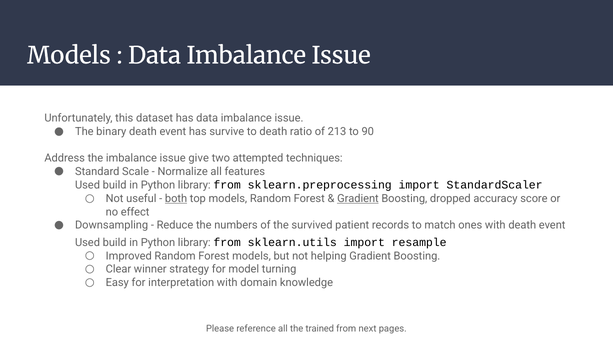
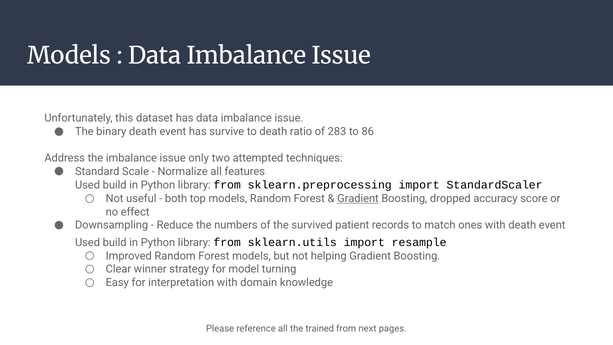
213: 213 -> 283 (337, 132)
90: 90 -> 86 (368, 132)
give: give -> only (199, 158)
both underline: present -> none (176, 199)
